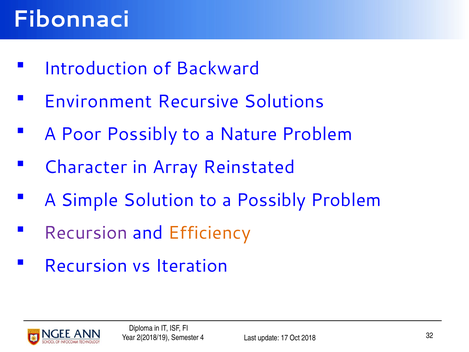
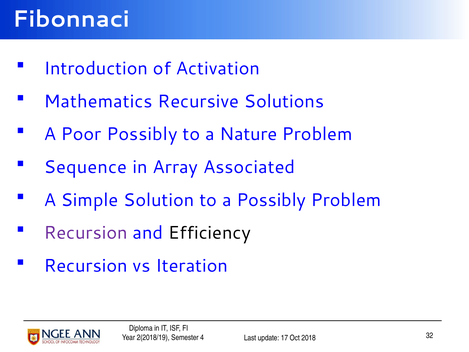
Backward: Backward -> Activation (218, 68)
Environment: Environment -> Mathematics (98, 101)
Character: Character -> Sequence (86, 167)
Reinstated: Reinstated -> Associated (249, 167)
Efficiency colour: orange -> black (209, 233)
